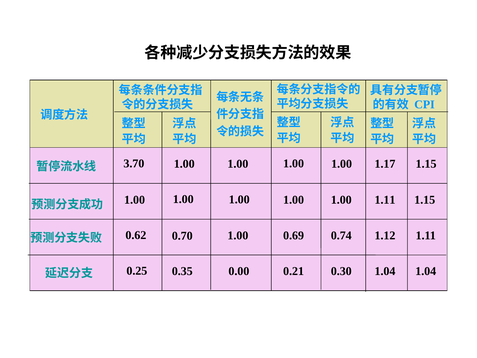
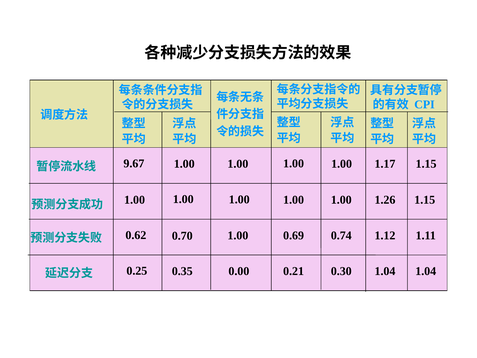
3.70: 3.70 -> 9.67 (134, 163)
1.00 1.11: 1.11 -> 1.26 (385, 200)
